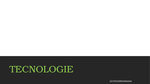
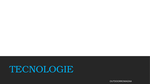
TECNOLOGIE colour: light green -> light blue (42, 70)
